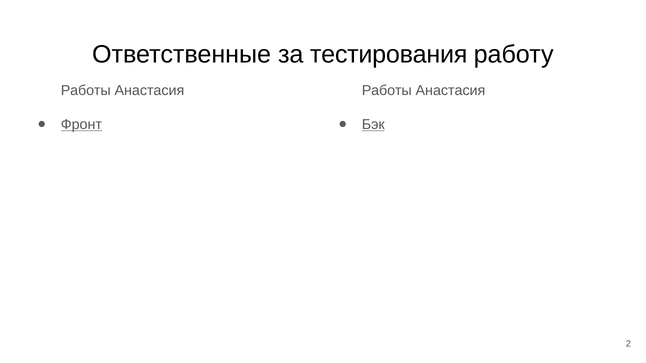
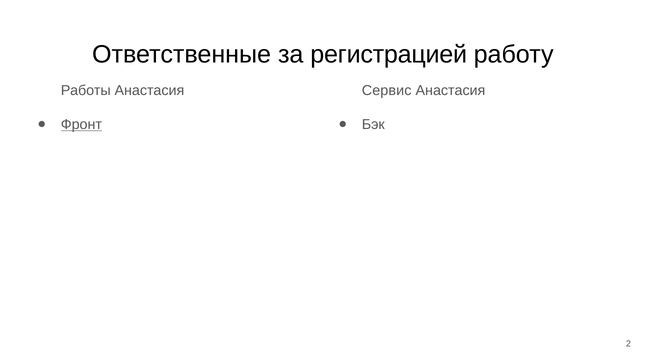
тестирования: тестирования -> регистрацией (389, 55)
Работы: Работы -> Сервис (387, 91)
Бэк underline: present -> none (373, 125)
